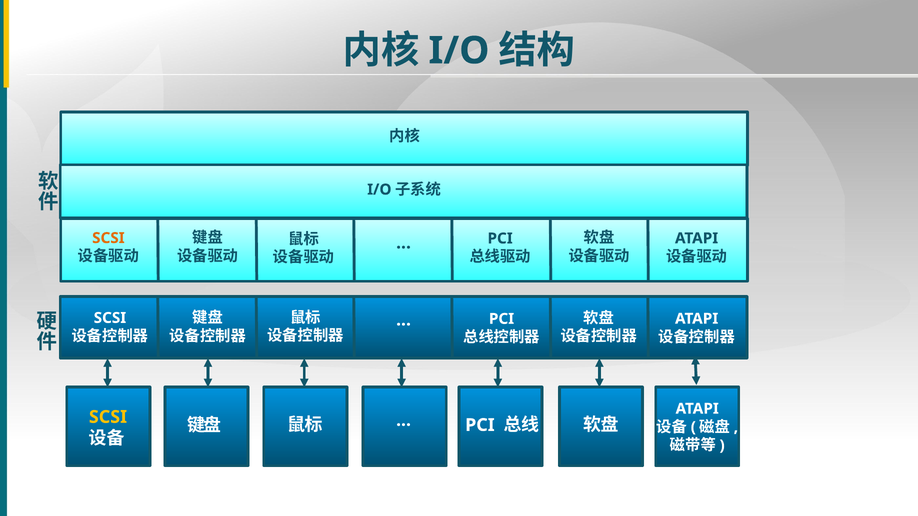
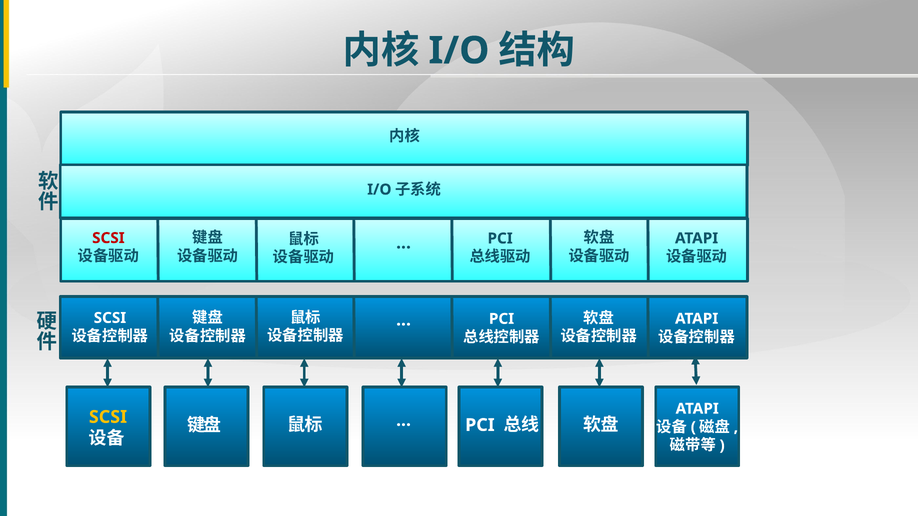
SCSI colour: orange -> red (108, 238)
